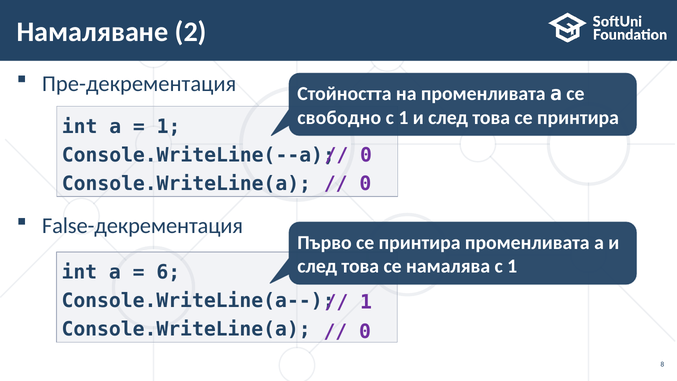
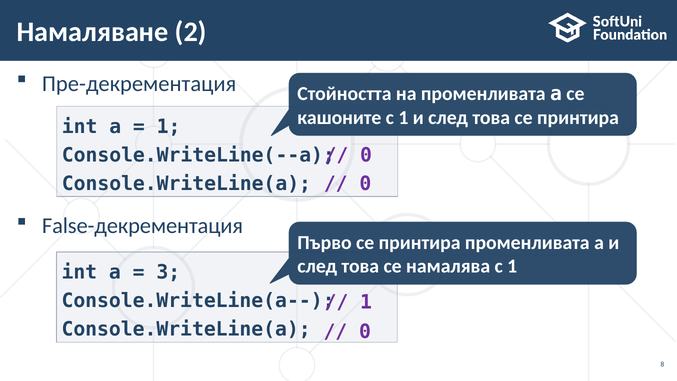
свободно: свободно -> кашоните (339, 118)
6: 6 -> 3 (168, 272)
